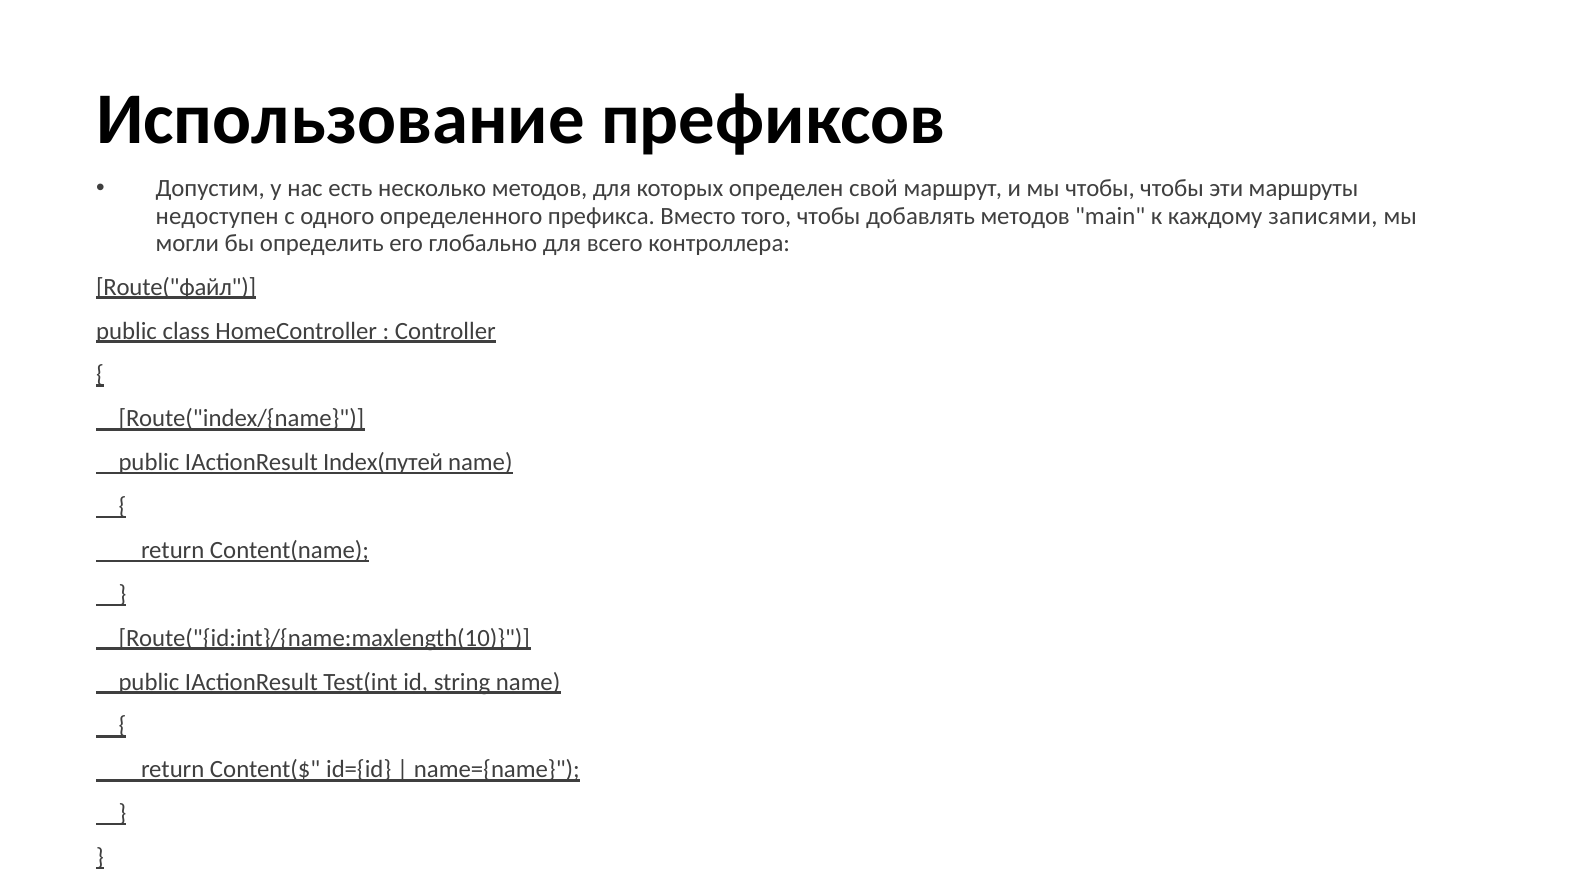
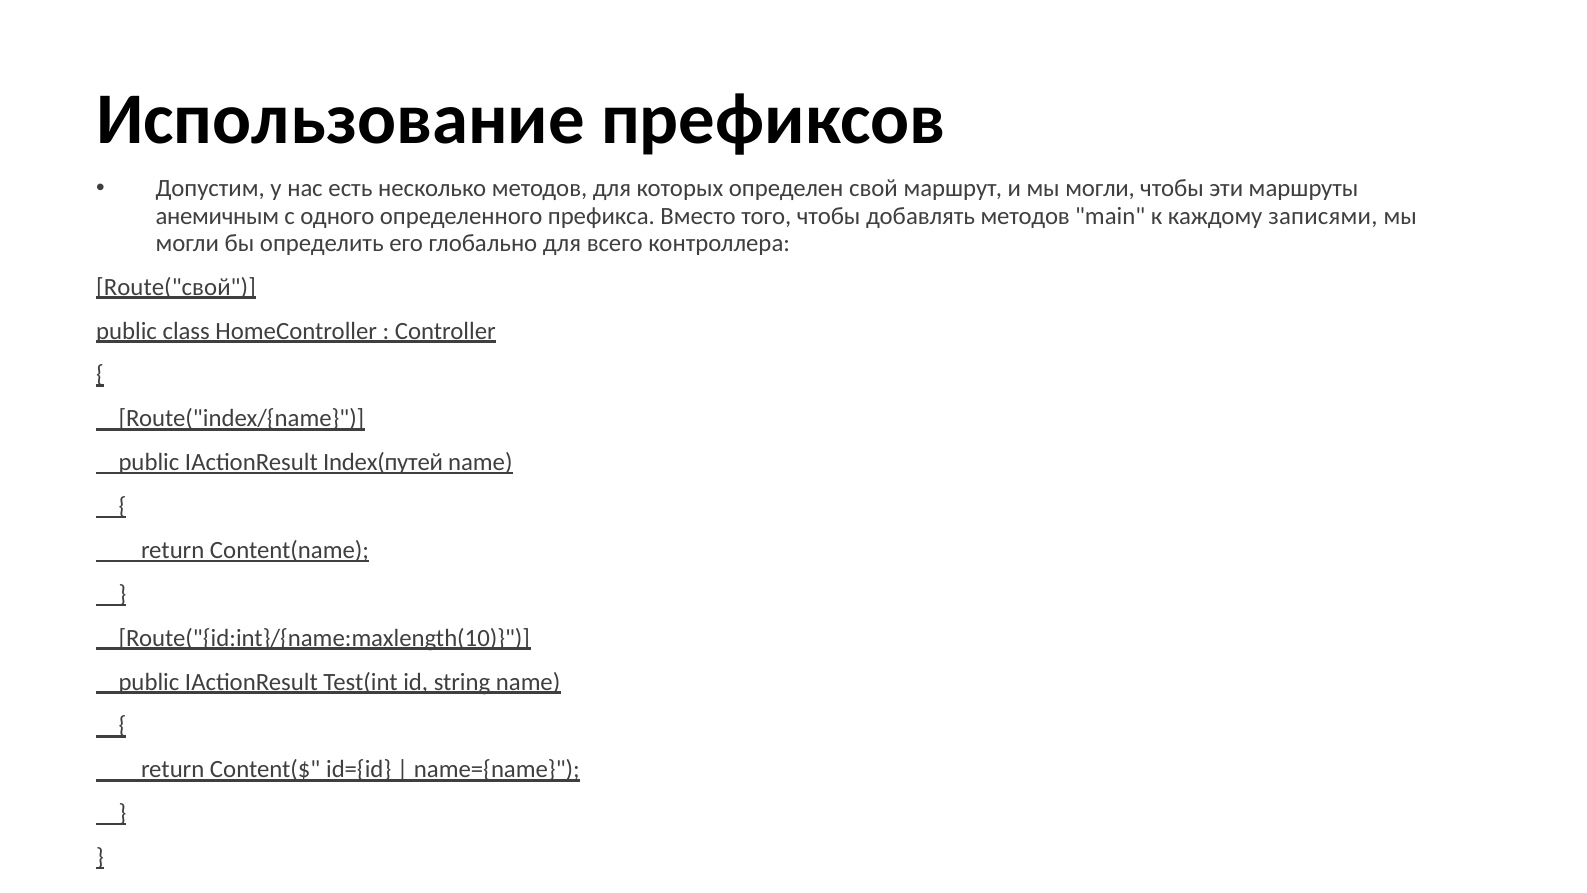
и мы чтобы: чтобы -> могли (1100, 188)
недоступен: недоступен -> анемичным (217, 216)
Route("файл: Route("файл -> Route("свой (176, 287)
